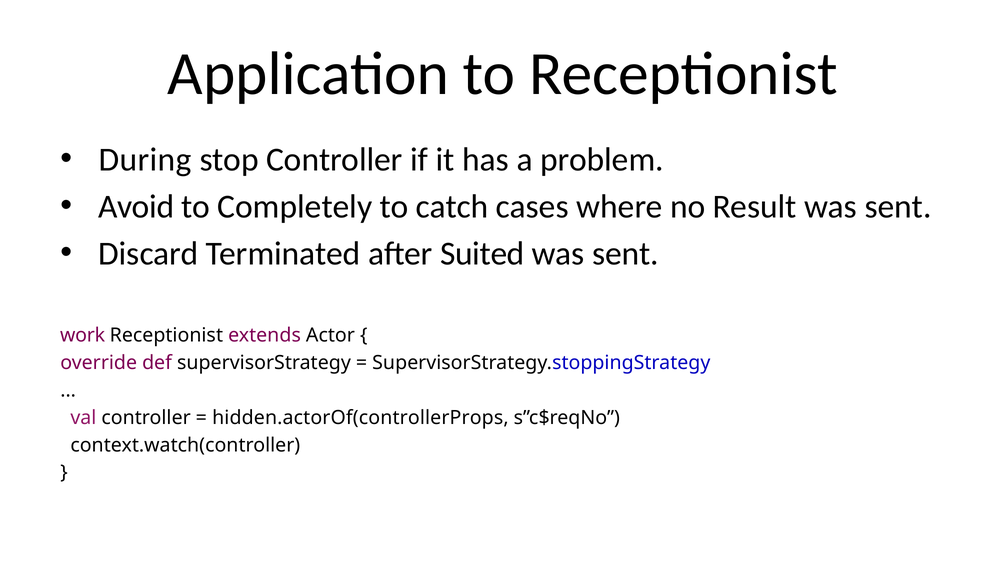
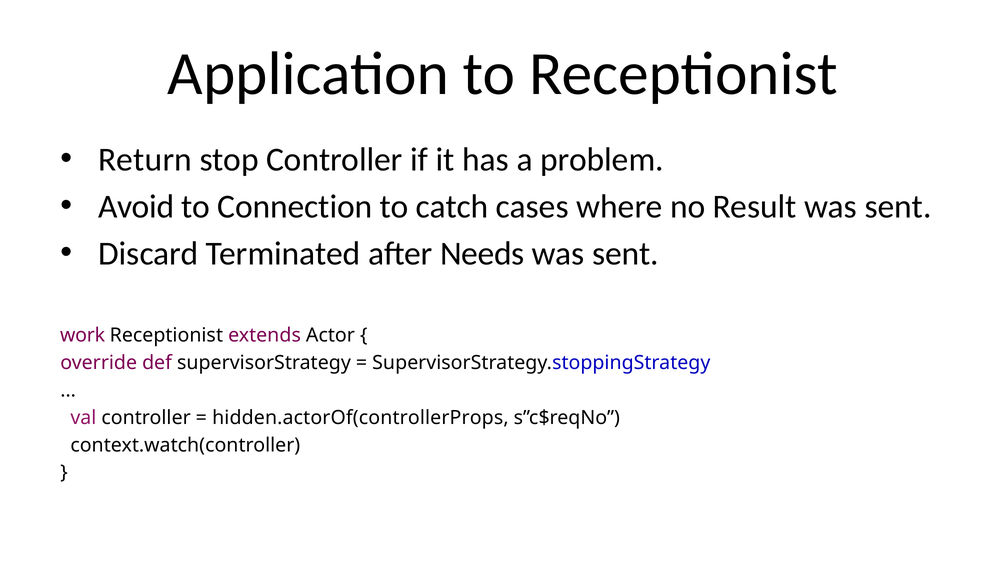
During: During -> Return (145, 160)
Completely: Completely -> Connection (295, 206)
Suited: Suited -> Needs (482, 253)
